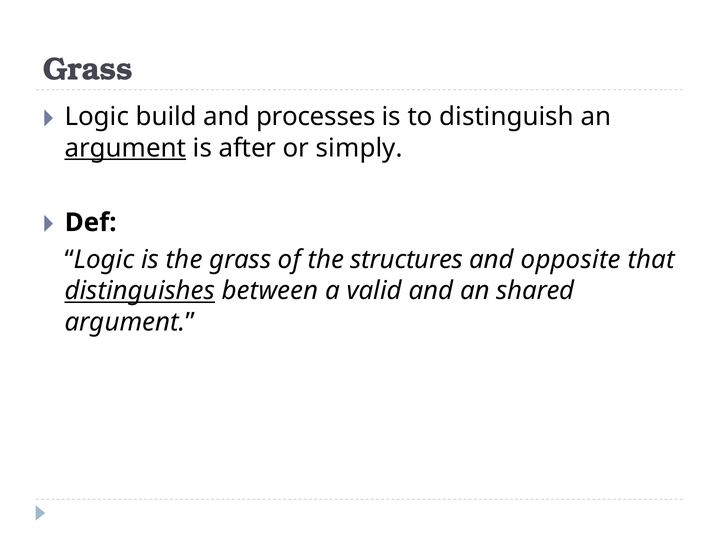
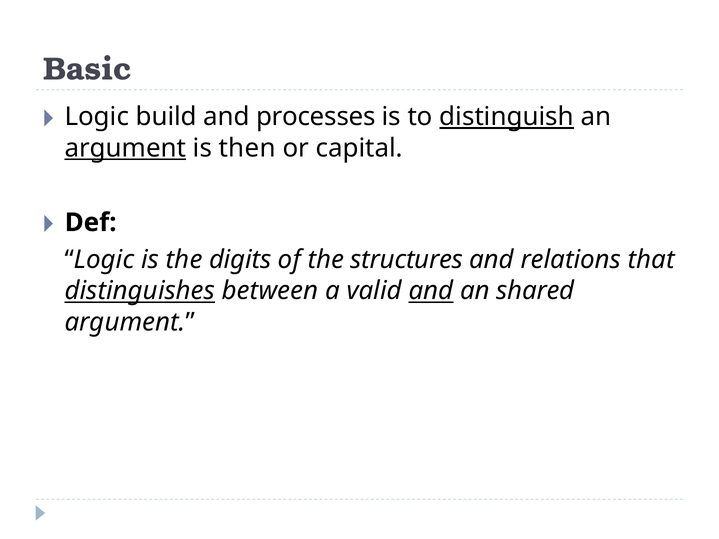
Grass: Grass -> Basic (87, 69)
distinguish underline: none -> present (507, 117)
after: after -> then (247, 148)
simply: simply -> capital (359, 148)
the grass: grass -> digits (240, 260)
opposite: opposite -> relations (571, 260)
and underline: none -> present (431, 291)
